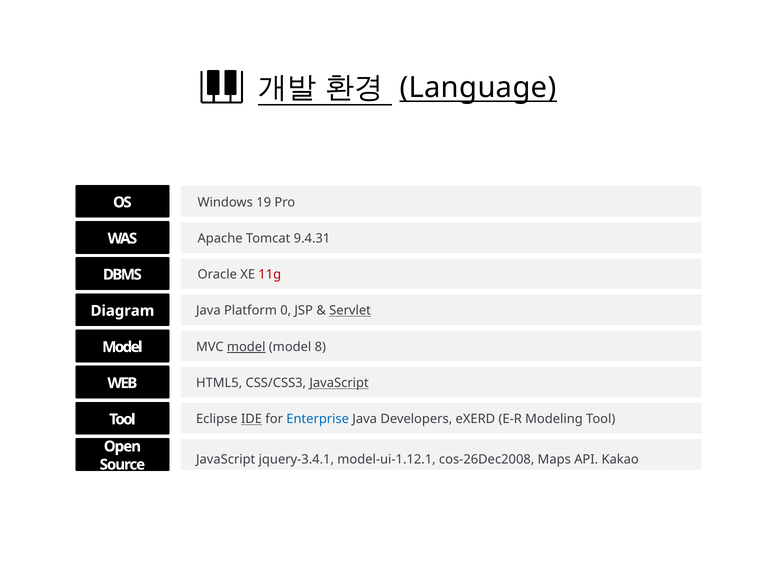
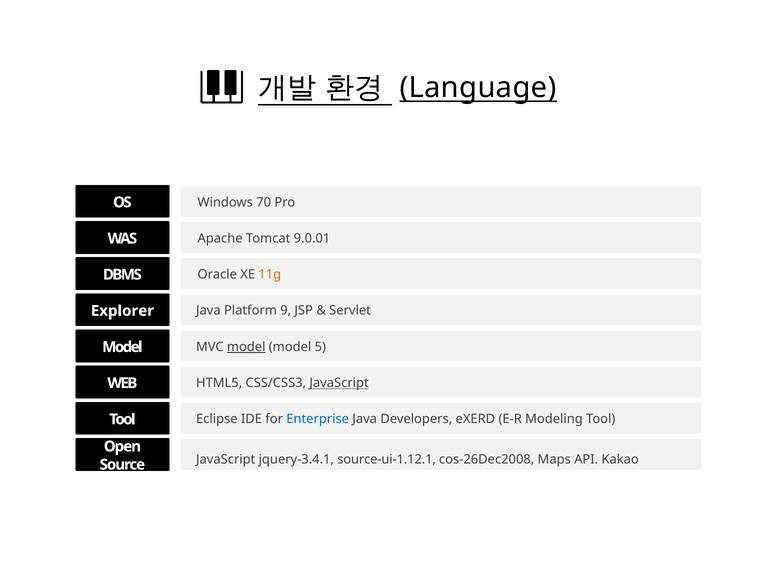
19: 19 -> 70 (264, 202)
9.4.31: 9.4.31 -> 9.0.01 (312, 238)
11g colour: red -> orange (270, 274)
0: 0 -> 9 (286, 310)
Servlet underline: present -> none (350, 310)
Diagram: Diagram -> Explorer (122, 311)
8: 8 -> 5 (320, 347)
IDE underline: present -> none (251, 419)
model-ui-1.12.1: model-ui-1.12.1 -> source-ui-1.12.1 (387, 459)
